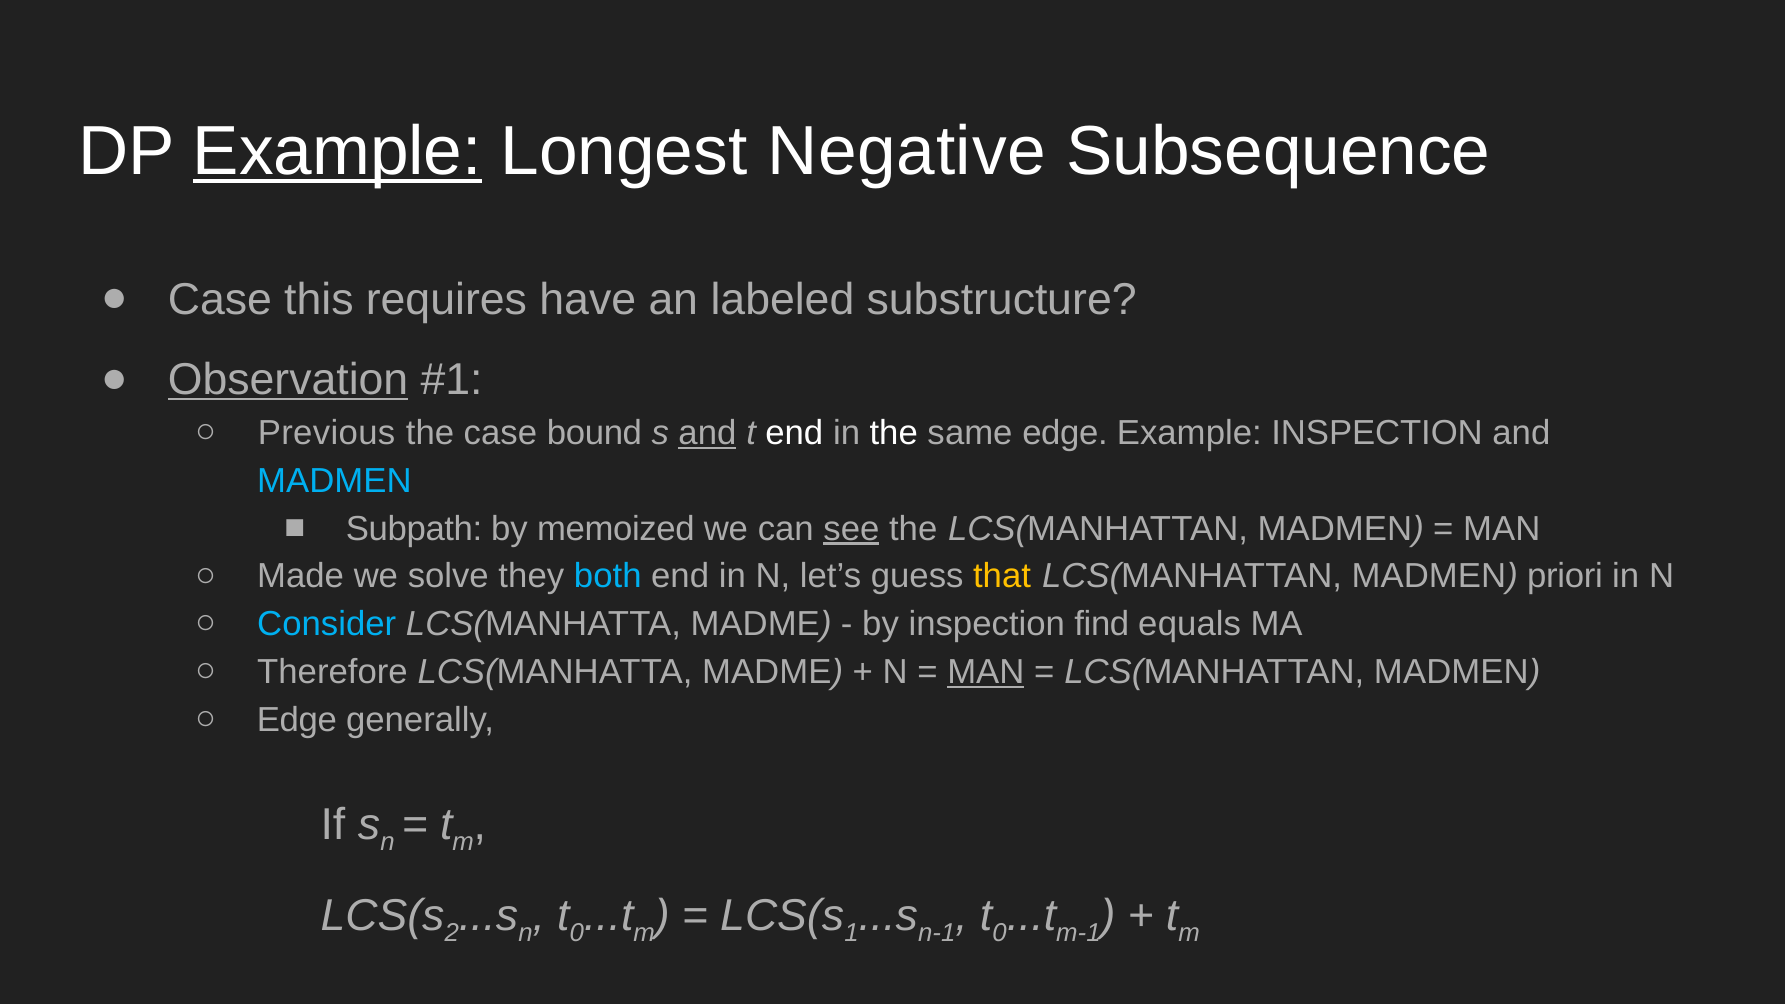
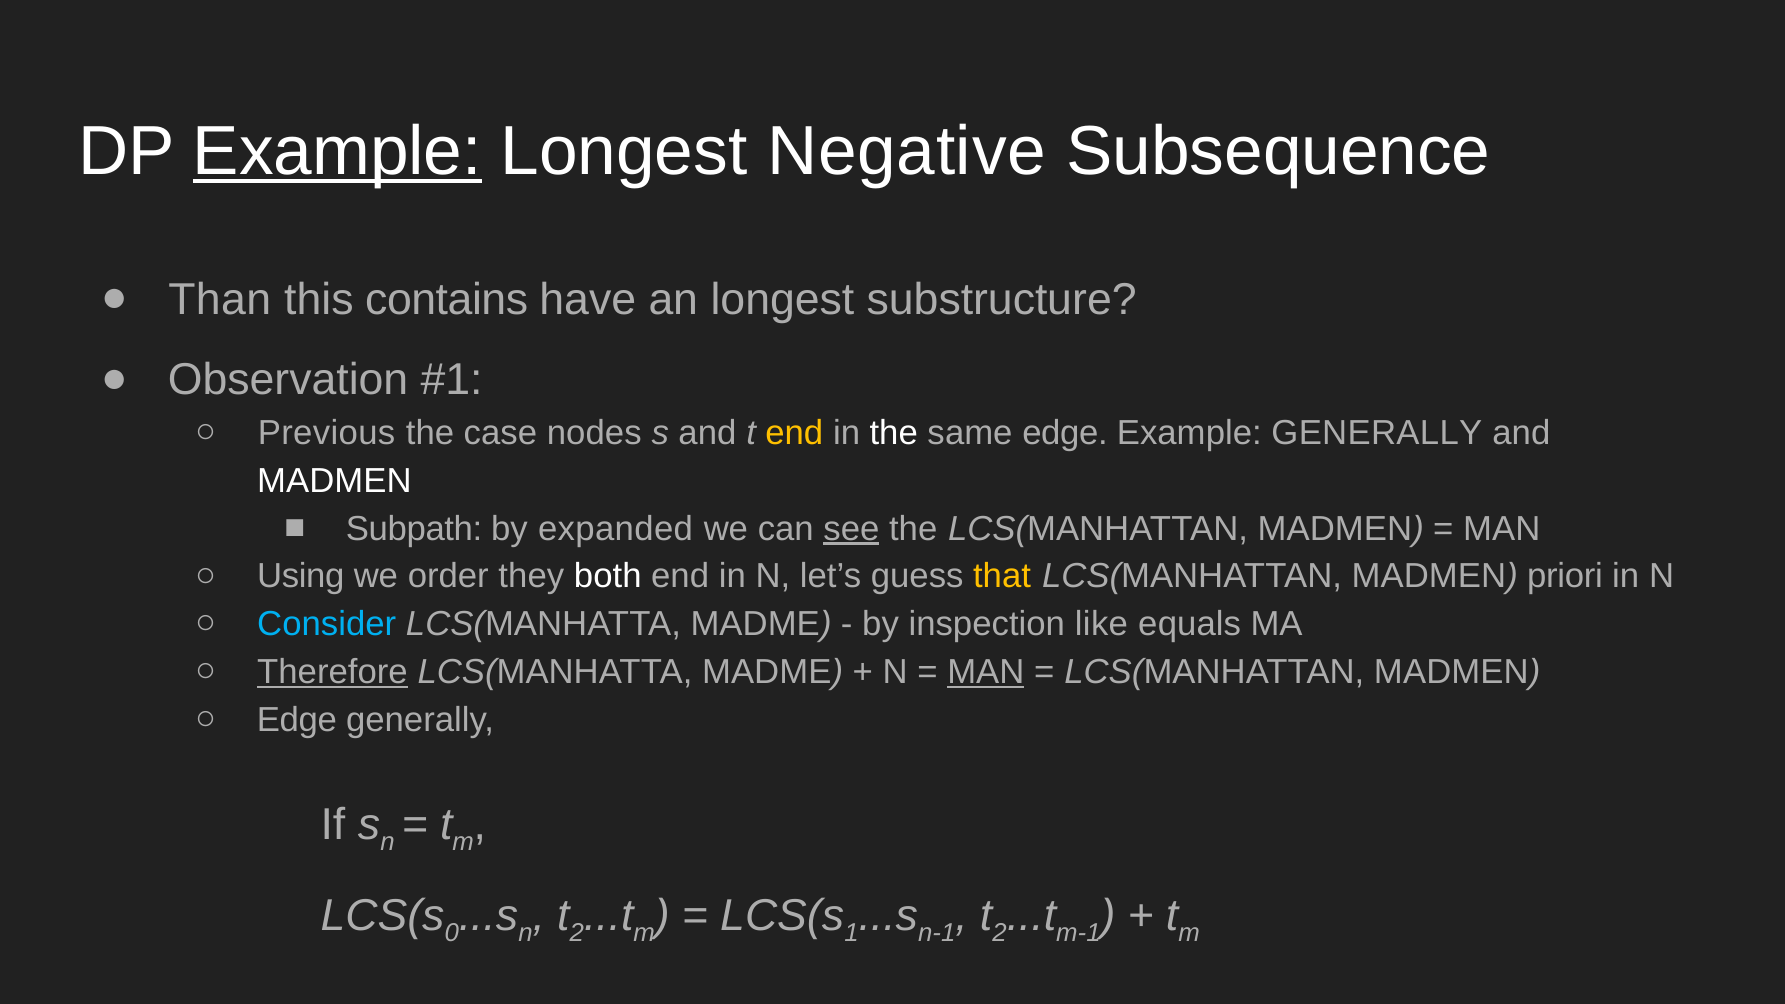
Case: Case -> Than (220, 299)
requires: requires -> contains (447, 299)
an labeled: labeled -> longest (782, 299)
Observation underline: present -> none (288, 380)
bound: bound -> nodes (594, 433)
and underline: present -> none (707, 433)
end colour: white -> yellow (794, 433)
Example INSPECTION: INSPECTION -> GENERALLY (1377, 433)
MADMEN colour: light blue -> white (334, 481)
memoized: memoized -> expanded (616, 529)
Made: Made -> Using (301, 576)
solve: solve -> order (448, 576)
both colour: light blue -> white (608, 576)
find: find -> like (1101, 624)
Therefore underline: none -> present (332, 672)
2: 2 -> 0 (452, 933)
0: 0 -> 2 (577, 933)
0: 0 -> 2 (1000, 933)
